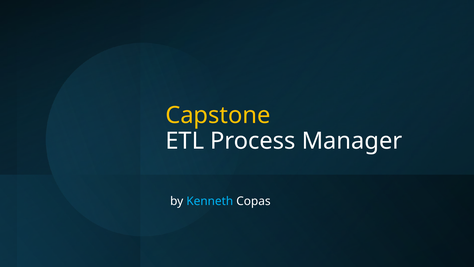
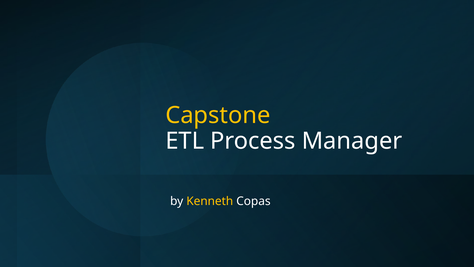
Kenneth colour: light blue -> yellow (210, 201)
